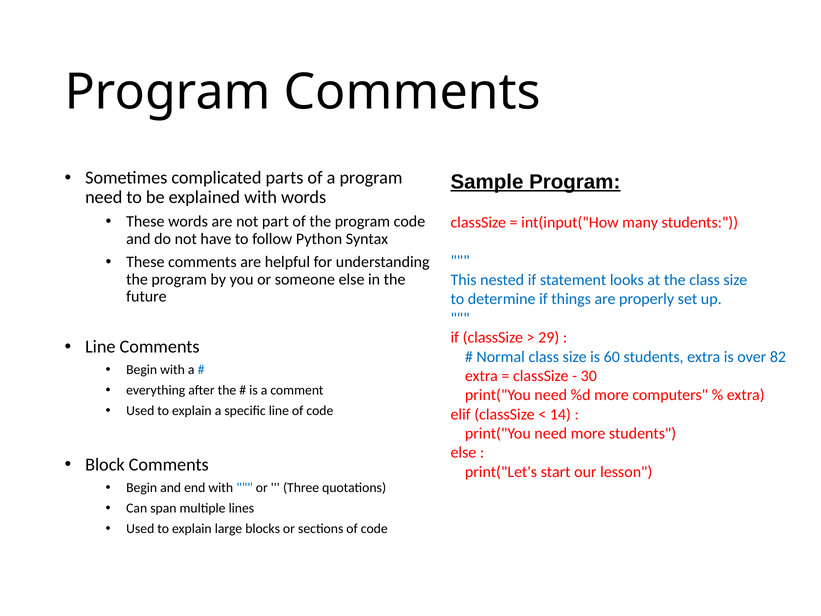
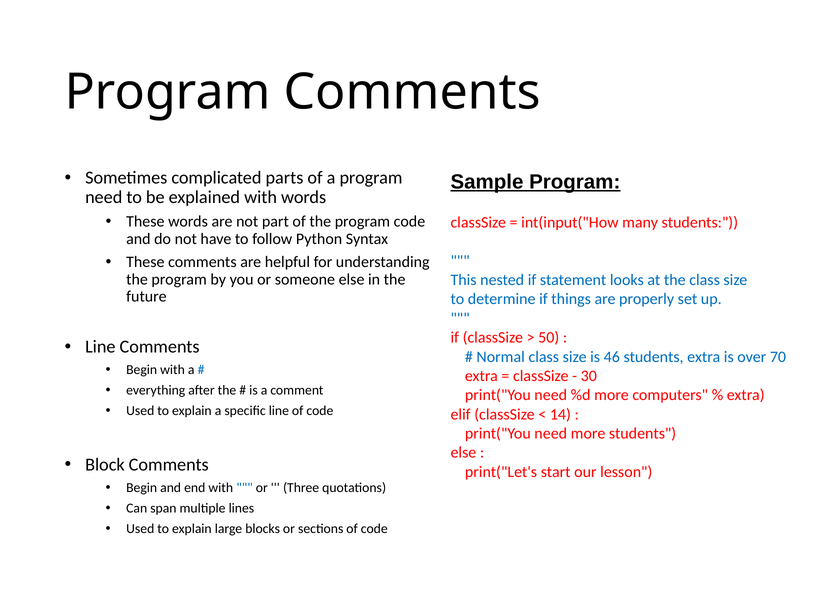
29: 29 -> 50 (549, 337)
60: 60 -> 46 (612, 357)
82: 82 -> 70 (778, 357)
